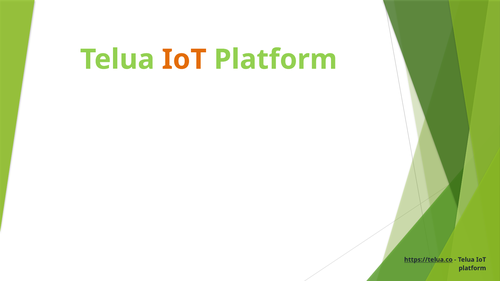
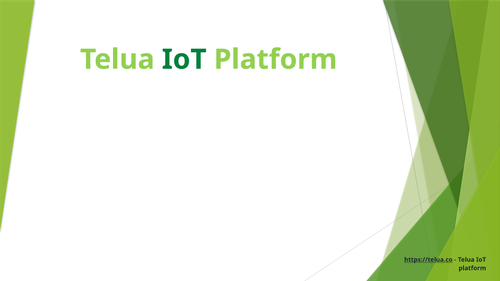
IoT colour: orange -> green (184, 60)
